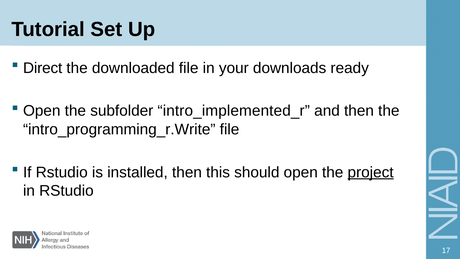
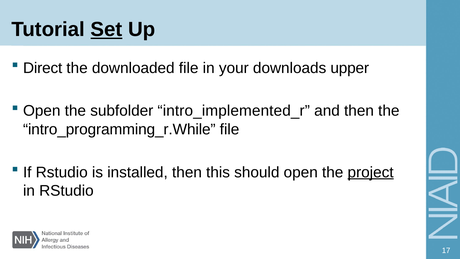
Set underline: none -> present (106, 30)
ready: ready -> upper (350, 68)
intro_programming_r.Write: intro_programming_r.Write -> intro_programming_r.While (119, 129)
